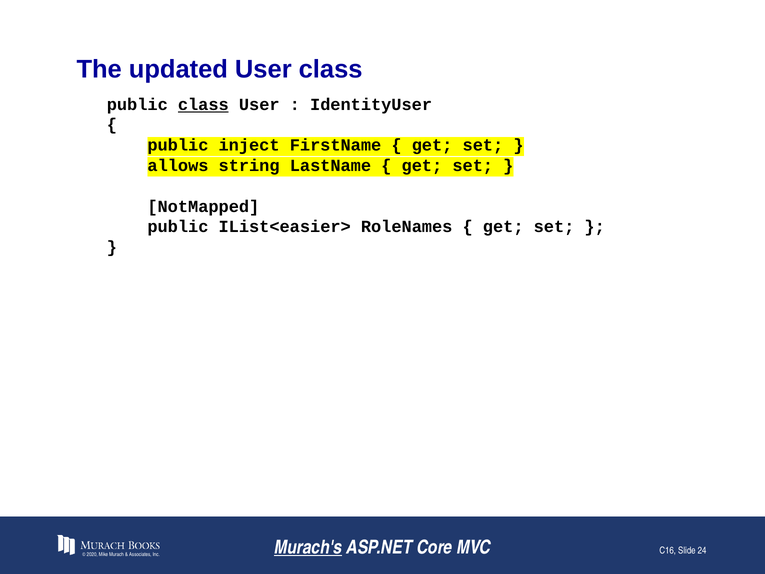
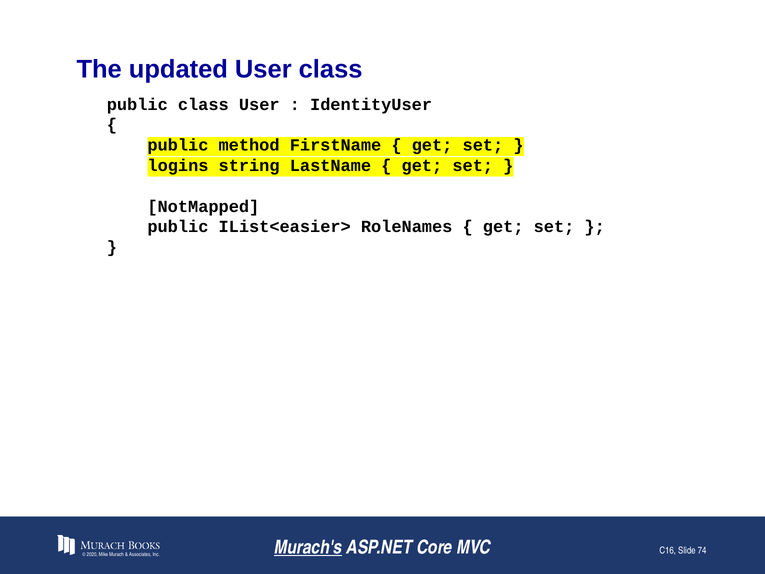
class underline: present -> none (203, 104)
inject: inject -> method (249, 145)
allows: allows -> logins (178, 166)
24: 24 -> 74 (702, 550)
